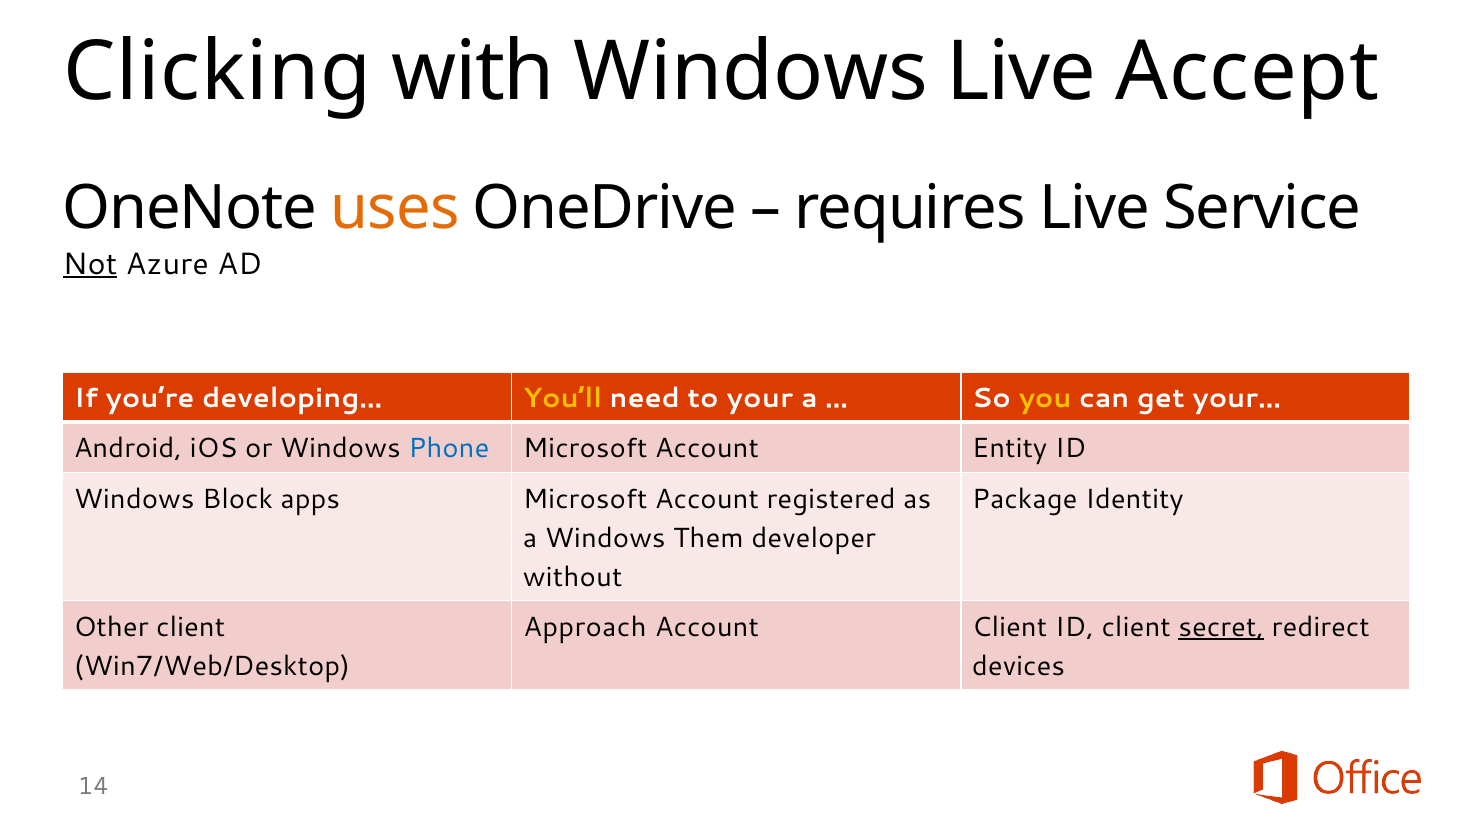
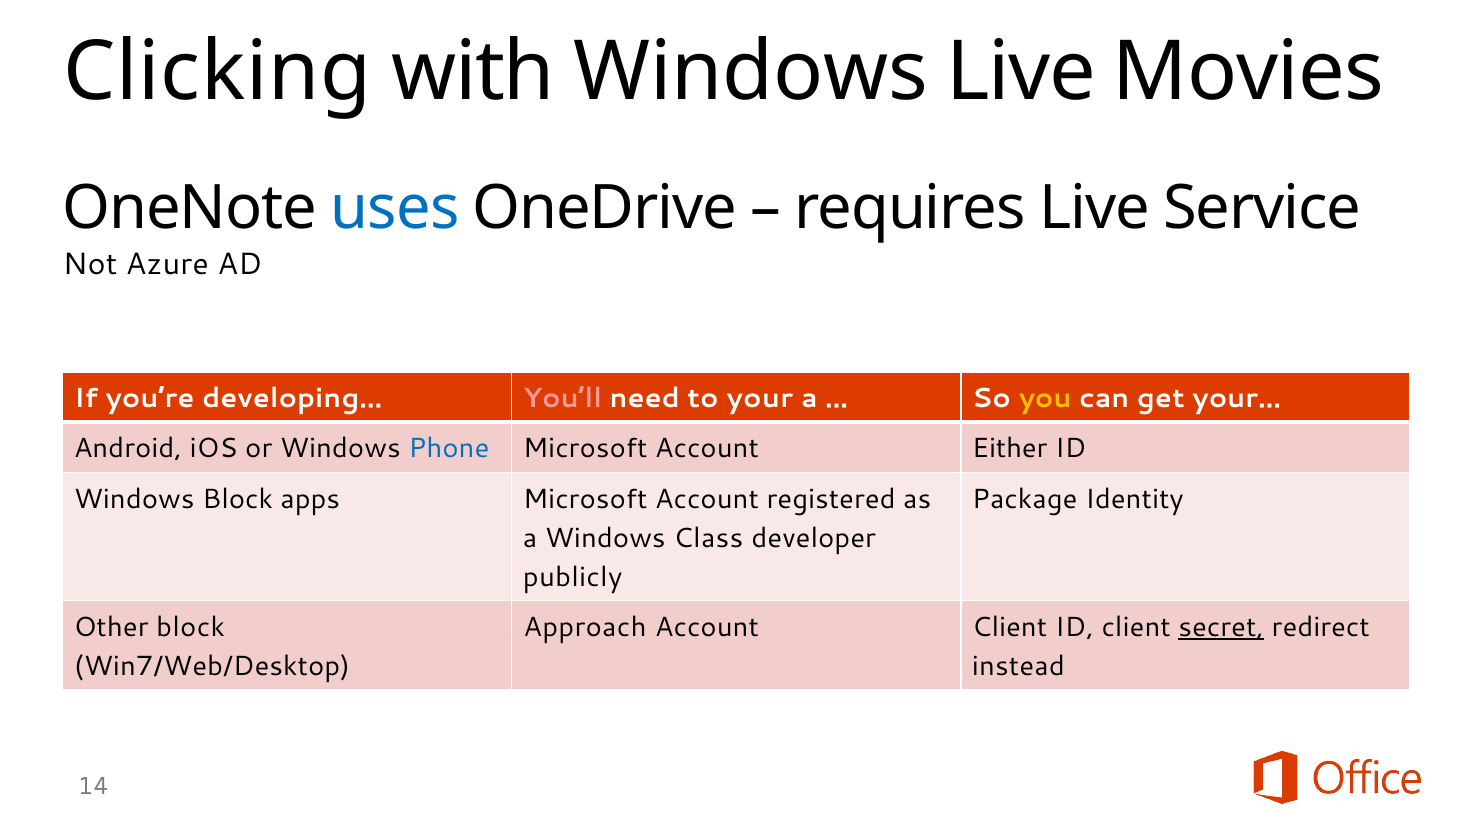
Accept: Accept -> Movies (1248, 72)
uses colour: orange -> blue (395, 208)
Not underline: present -> none (90, 264)
You’ll colour: yellow -> pink (562, 399)
Entity: Entity -> Either (1010, 449)
Them: Them -> Class (708, 538)
without: without -> publicly (573, 577)
Other client: client -> block (191, 627)
devices: devices -> instead (1018, 666)
